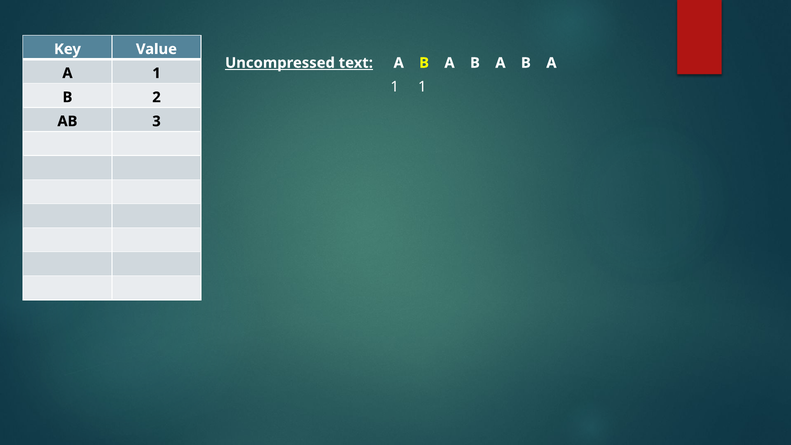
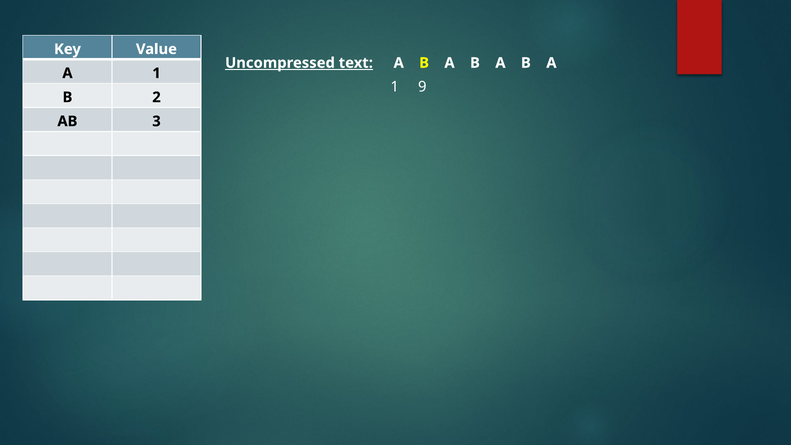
1 1: 1 -> 9 (422, 87)
